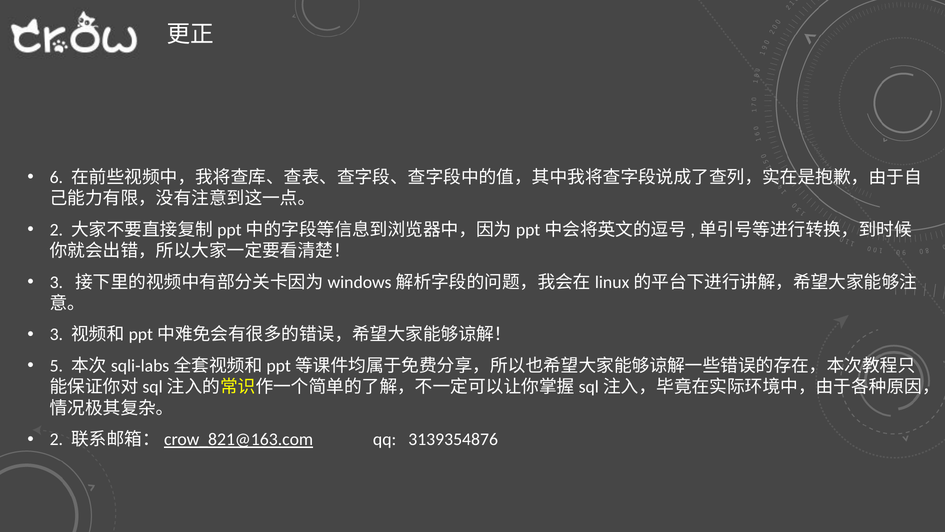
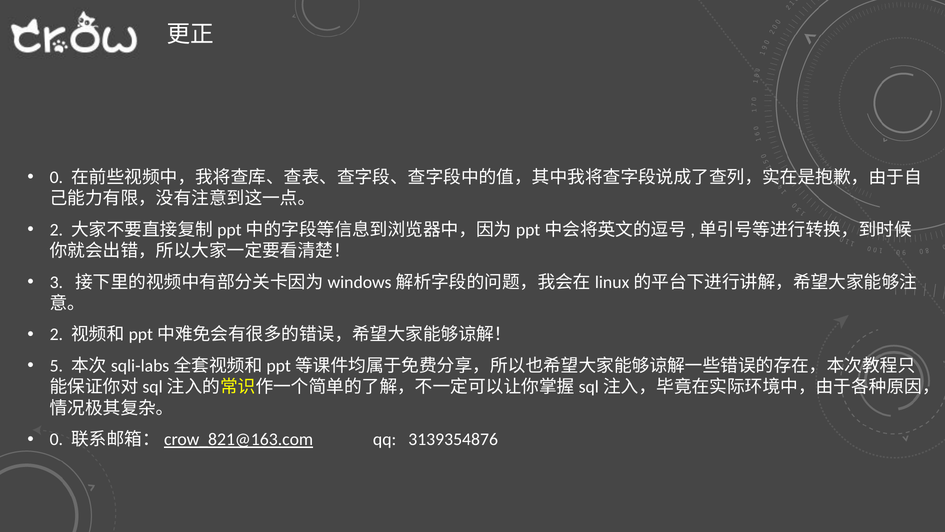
6: 6 -> 0 (56, 177)
3: 3 -> 2 (56, 334)
2: 2 -> 0 (56, 439)
